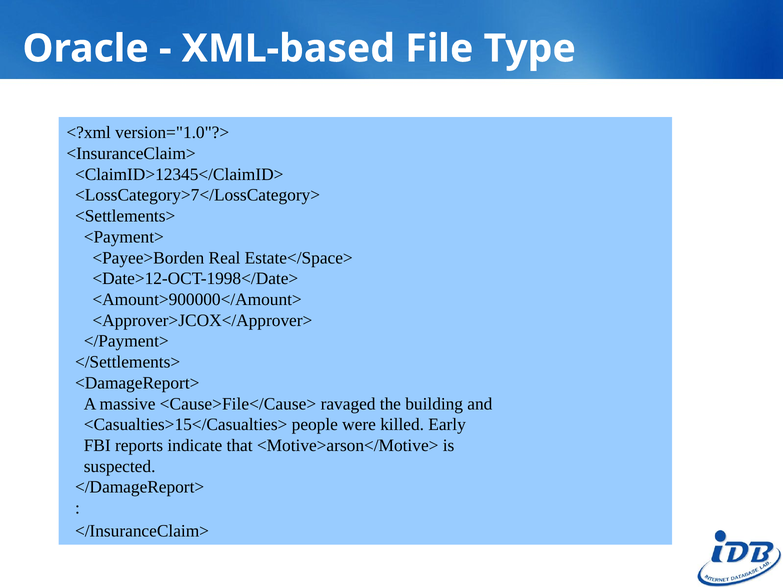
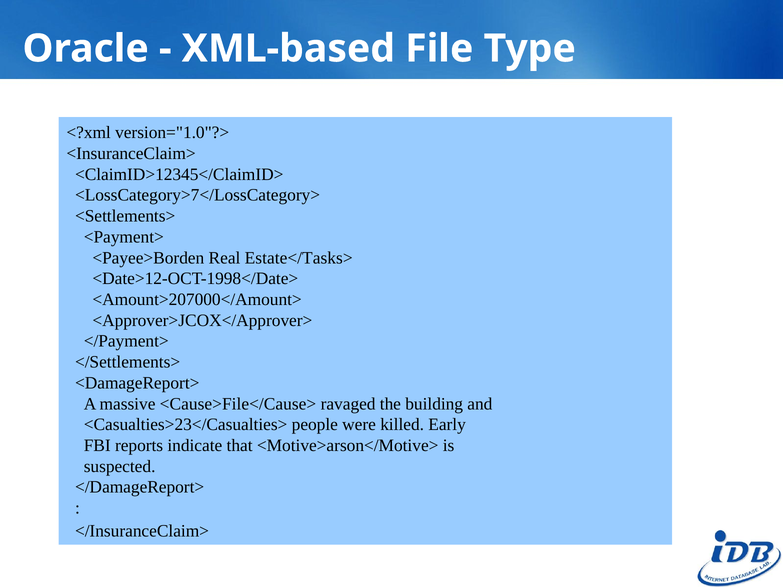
Estate</Space>: Estate</Space> -> Estate</Tasks> (299, 258)
<Amount>900000</Amount>: <Amount>900000</Amount> -> <Amount>207000</Amount> (197, 300)
<Casualties>15</Casualties>: <Casualties>15</Casualties> -> <Casualties>23</Casualties> (186, 425)
